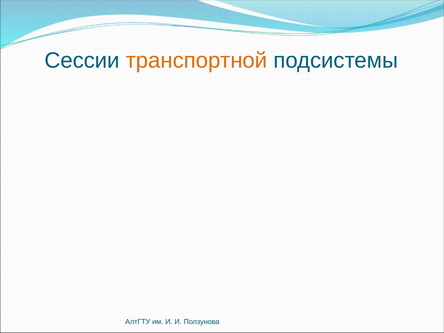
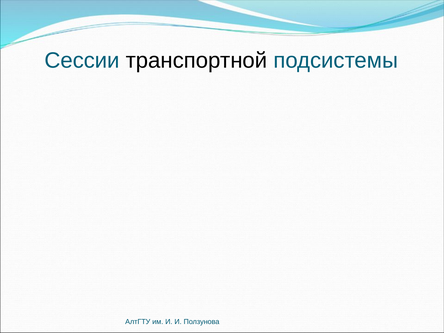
транспортной colour: orange -> black (197, 60)
